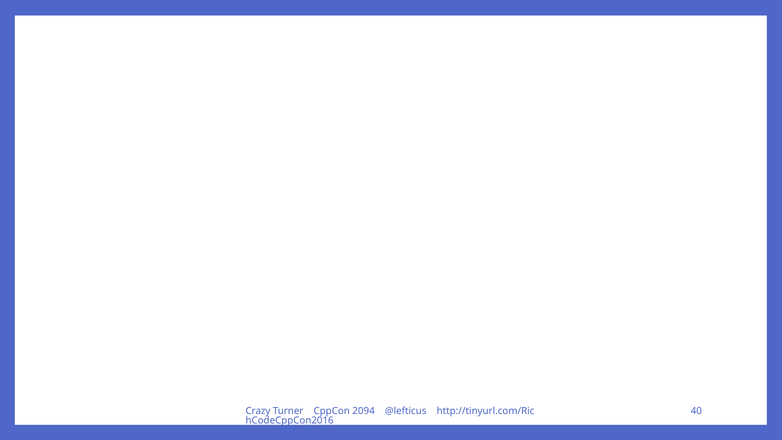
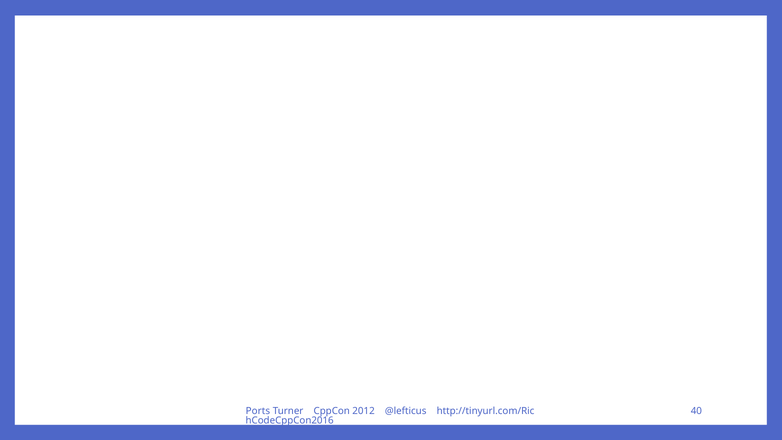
Crazy: Crazy -> Ports (258, 411)
2094: 2094 -> 2012 (364, 411)
